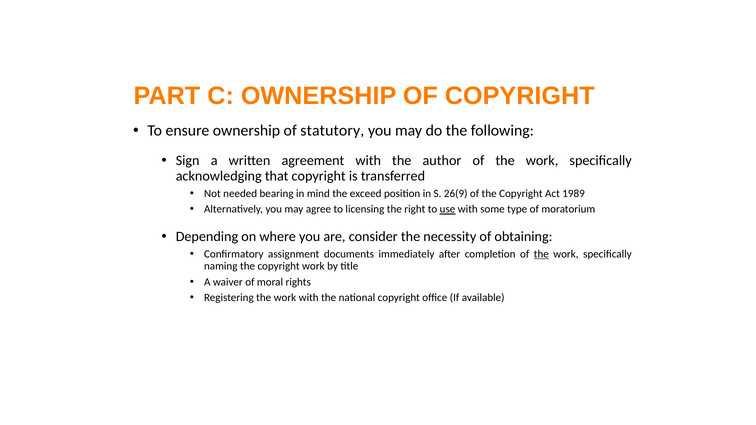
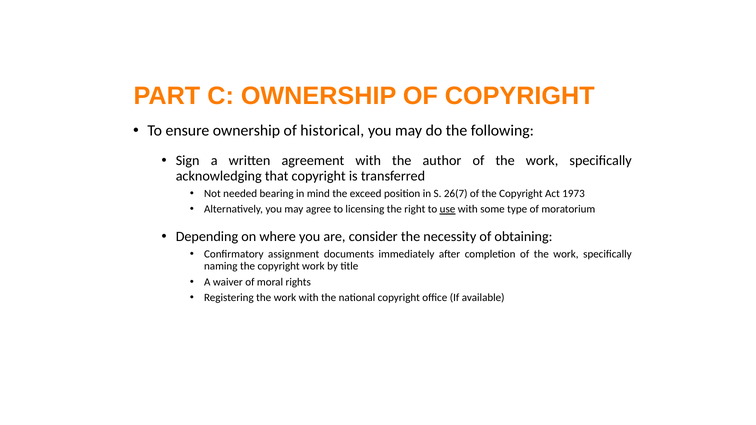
statutory: statutory -> historical (332, 131)
26(9: 26(9 -> 26(7 (456, 193)
1989: 1989 -> 1973 (574, 193)
the underline: present -> none (541, 254)
